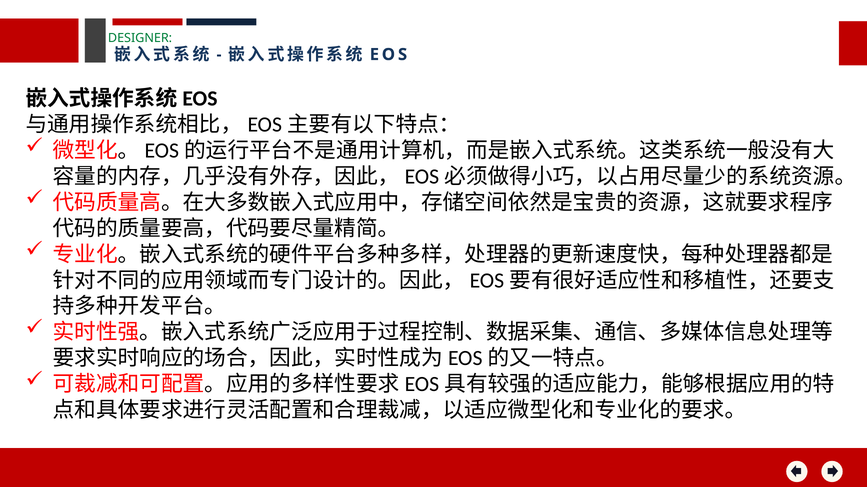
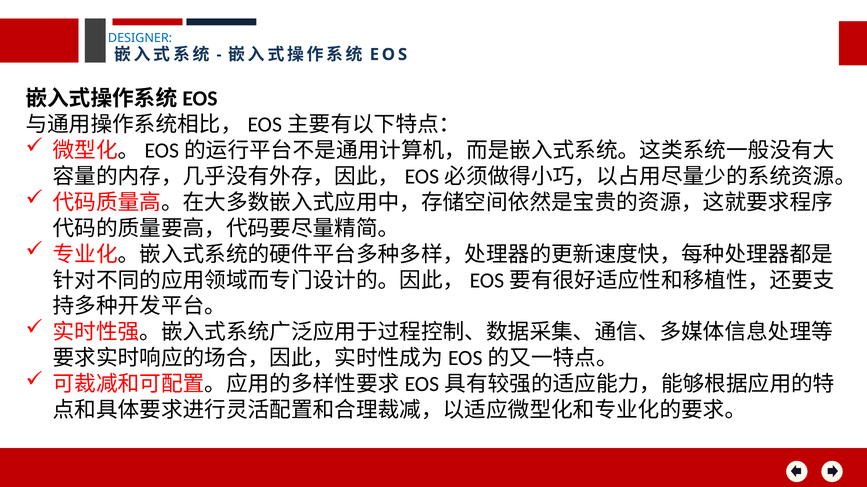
DESIGNER colour: green -> blue (140, 38)
